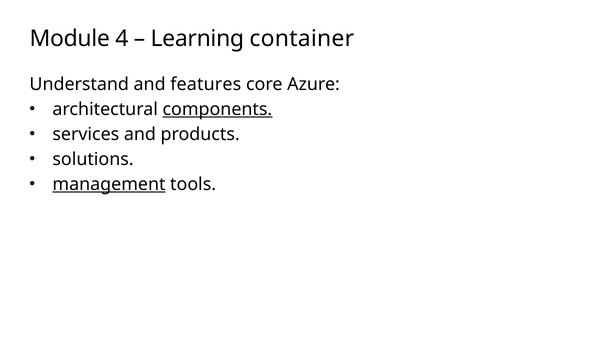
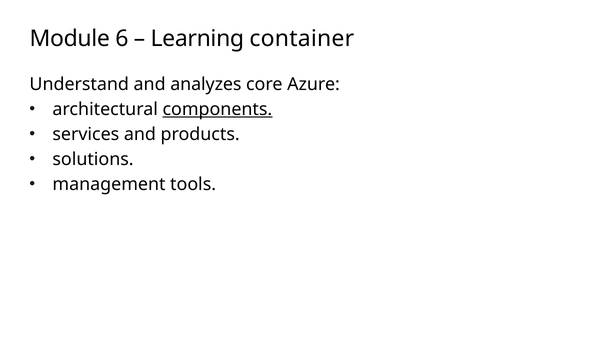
4: 4 -> 6 (122, 38)
features: features -> analyzes (206, 84)
management underline: present -> none (109, 184)
